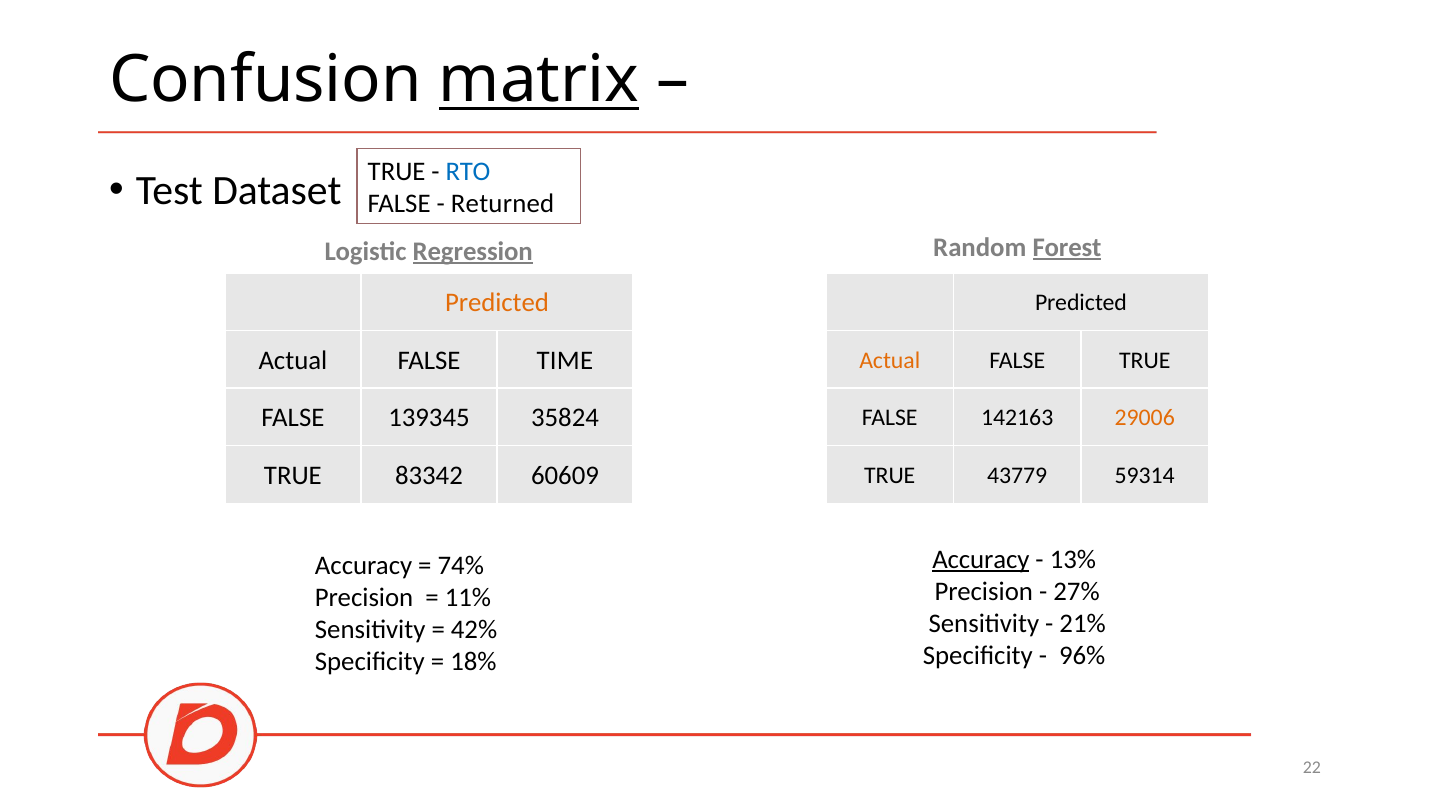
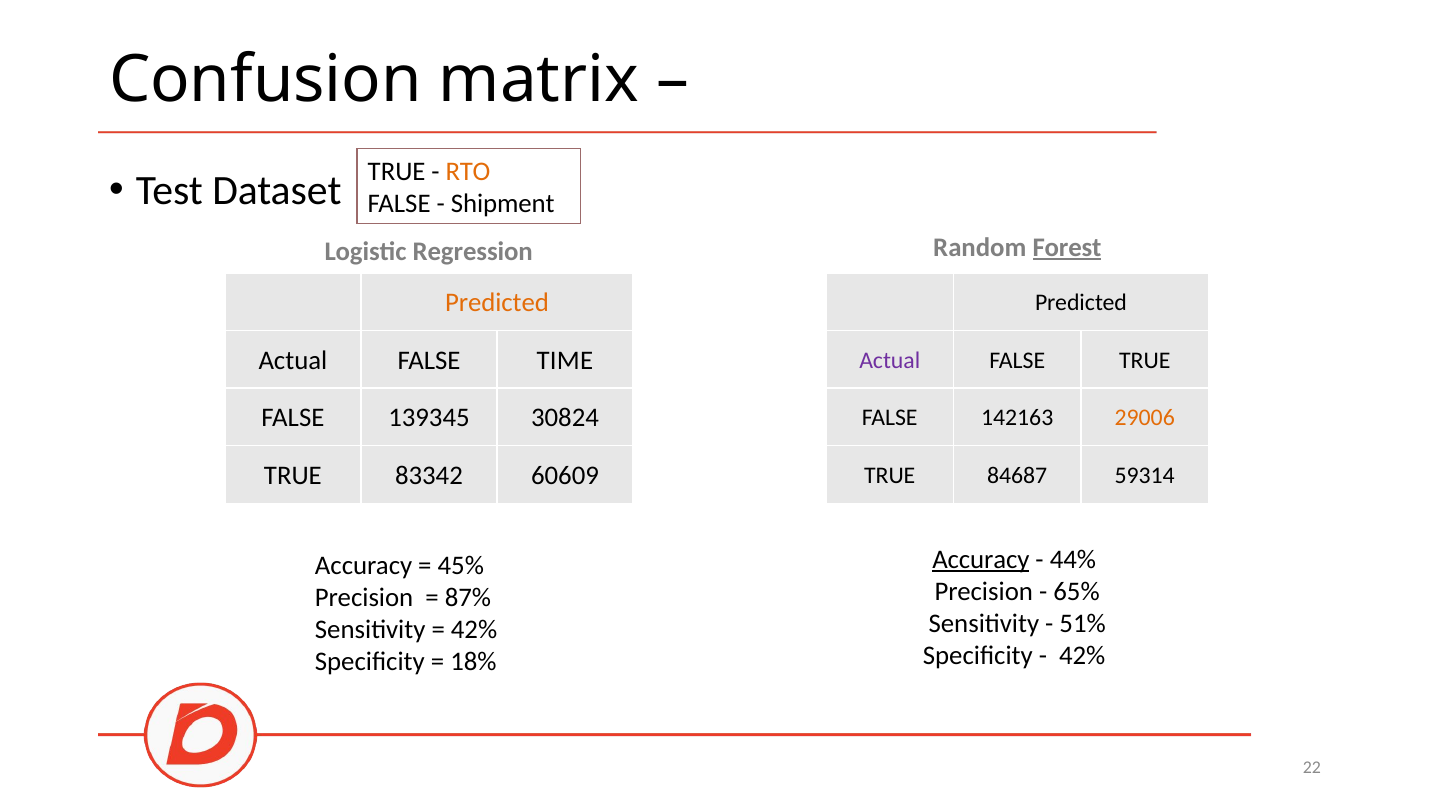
matrix underline: present -> none (539, 80)
RTO colour: blue -> orange (468, 172)
Returned: Returned -> Shipment (503, 204)
Regression underline: present -> none (473, 251)
Actual colour: orange -> purple (890, 360)
35824: 35824 -> 30824 (565, 418)
43779: 43779 -> 84687 (1017, 475)
13%: 13% -> 44% (1073, 560)
74%: 74% -> 45% (461, 565)
27%: 27% -> 65% (1077, 592)
11%: 11% -> 87% (468, 598)
21%: 21% -> 51% (1083, 624)
96%: 96% -> 42% (1082, 656)
